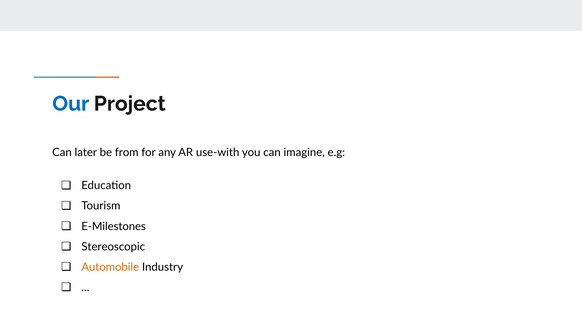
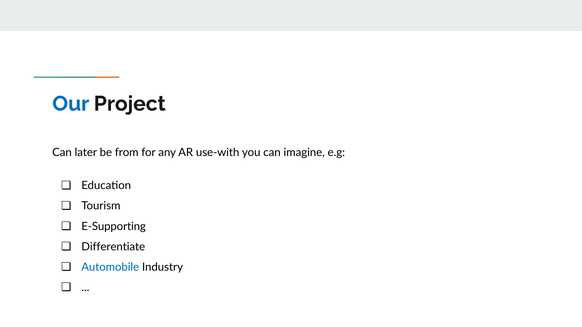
E-Milestones: E-Milestones -> E-Supporting (114, 227)
Stereoscopic: Stereoscopic -> Differentiate (113, 247)
Automobile colour: orange -> blue (110, 267)
